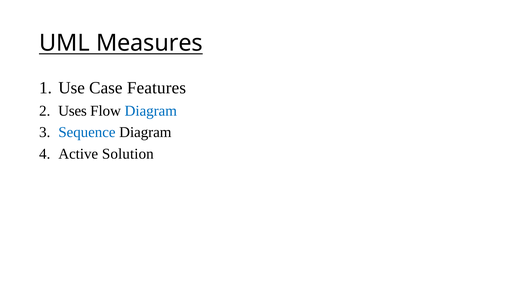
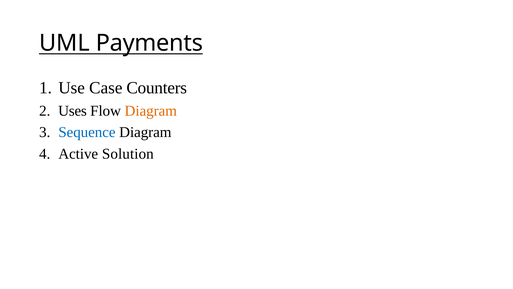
Measures: Measures -> Payments (149, 43)
Features: Features -> Counters (157, 88)
Diagram colour: blue -> orange (151, 111)
